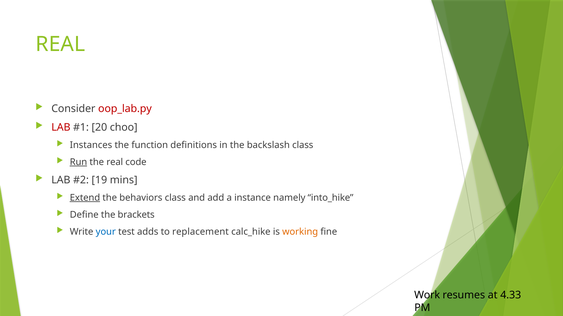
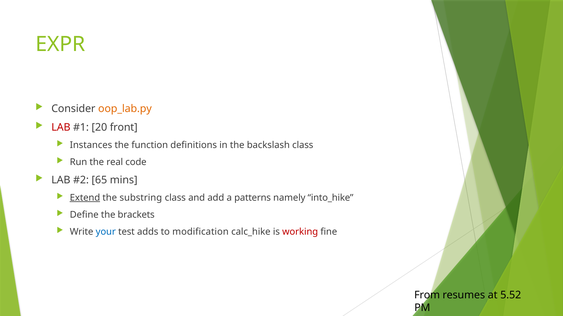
REAL: REAL -> EXPR (60, 44)
oop_lab.py colour: red -> orange (125, 109)
choo: choo -> front (124, 127)
Run underline: present -> none (78, 162)
19: 19 -> 65 (99, 180)
behaviors: behaviors -> substring (141, 198)
instance: instance -> patterns (253, 198)
replacement: replacement -> modification (200, 232)
working colour: orange -> red (300, 232)
Work: Work -> From (427, 296)
4.33: 4.33 -> 5.52 (511, 296)
